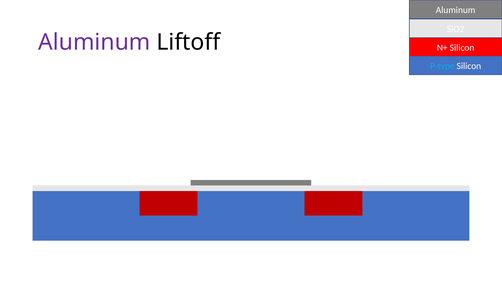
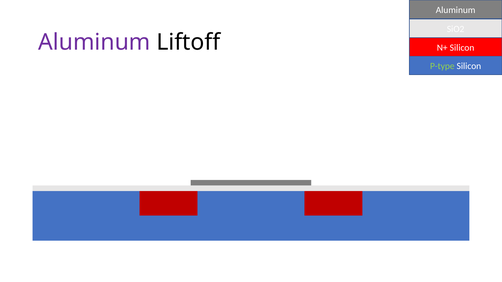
P-type colour: light blue -> light green (442, 66)
